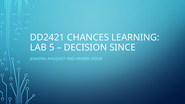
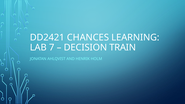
5: 5 -> 7 (52, 48)
SINCE: SINCE -> TRAIN (123, 48)
